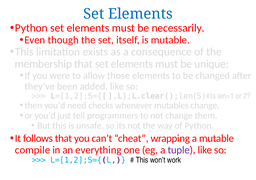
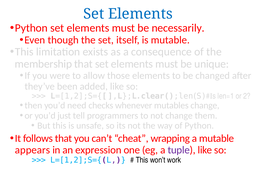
compile: compile -> appears (33, 150)
everything: everything -> expression (98, 150)
